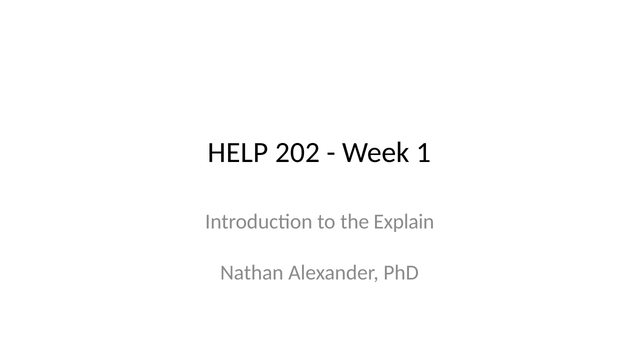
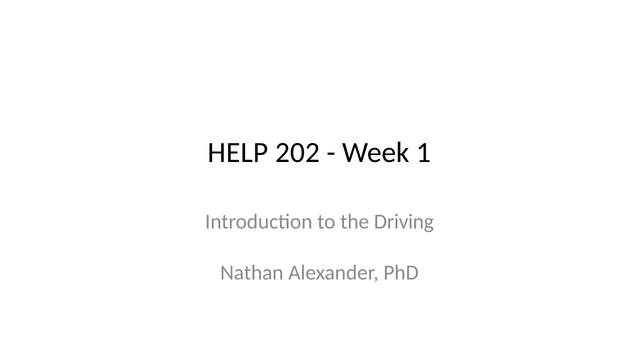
Explain: Explain -> Driving (404, 221)
